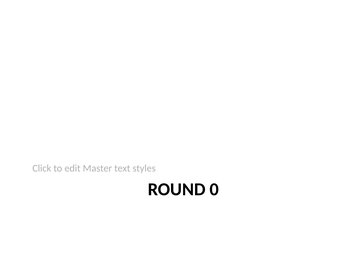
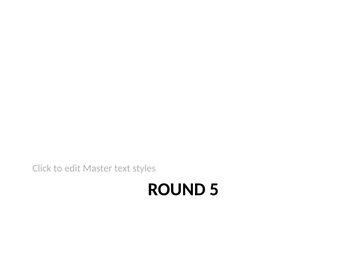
0: 0 -> 5 (214, 189)
